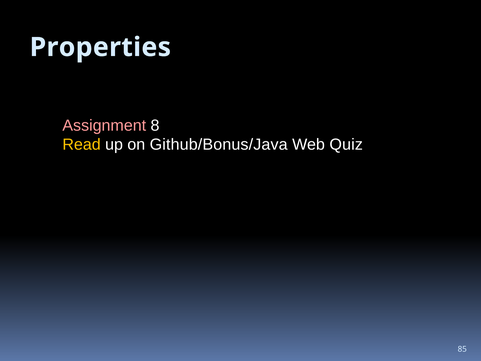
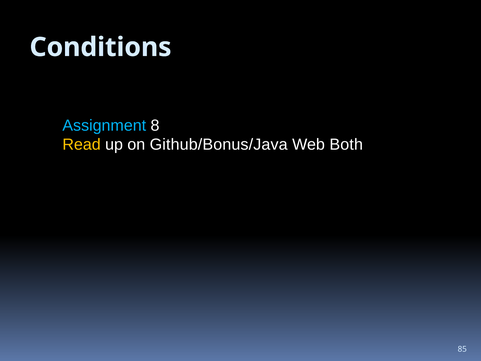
Properties: Properties -> Conditions (101, 47)
Assignment colour: pink -> light blue (104, 125)
Quiz: Quiz -> Both (346, 145)
